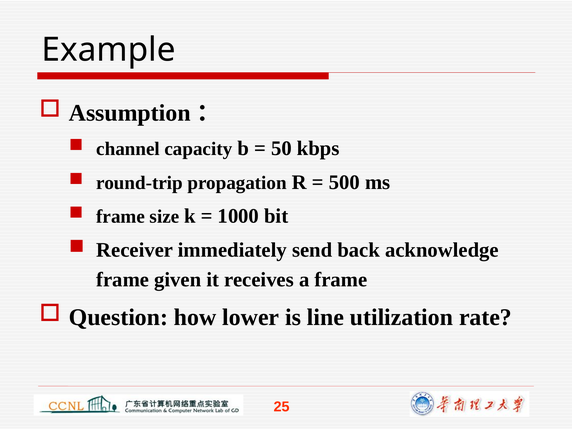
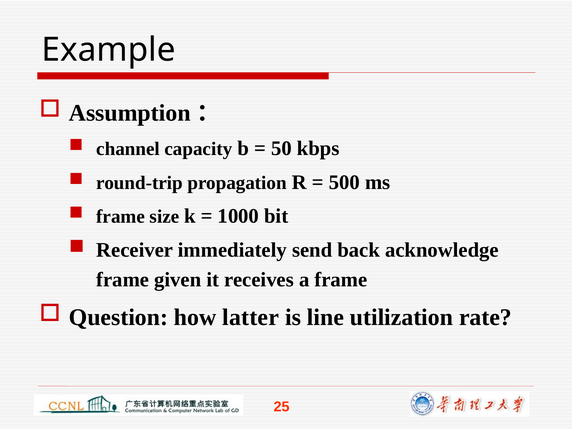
lower: lower -> latter (251, 317)
